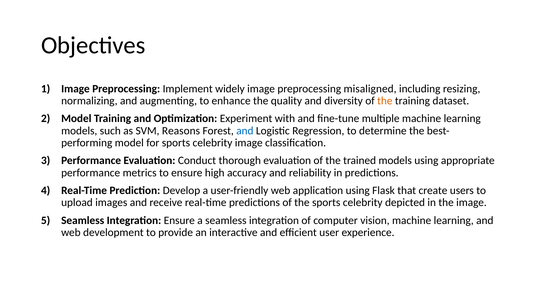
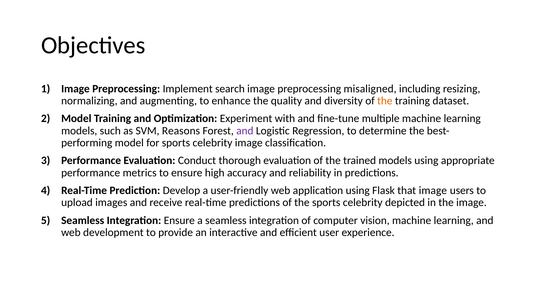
widely: widely -> search (230, 89)
and colour: blue -> purple (245, 131)
that create: create -> image (433, 190)
